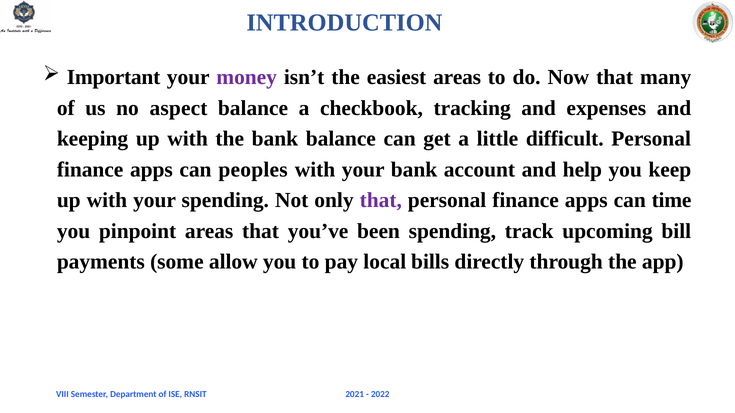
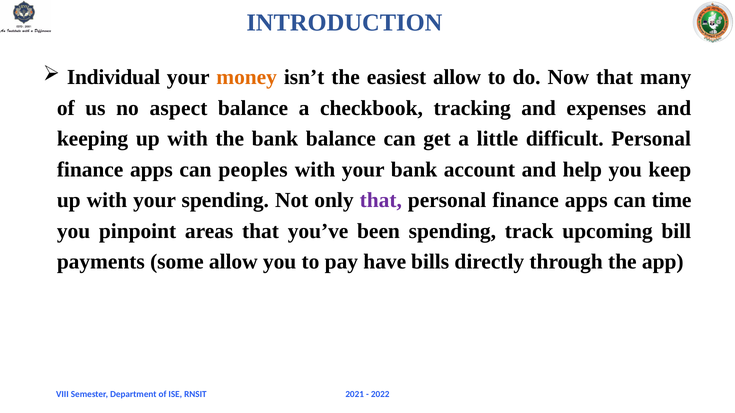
Important: Important -> Individual (114, 77)
money colour: purple -> orange (247, 77)
easiest areas: areas -> allow (457, 77)
local: local -> have (385, 262)
